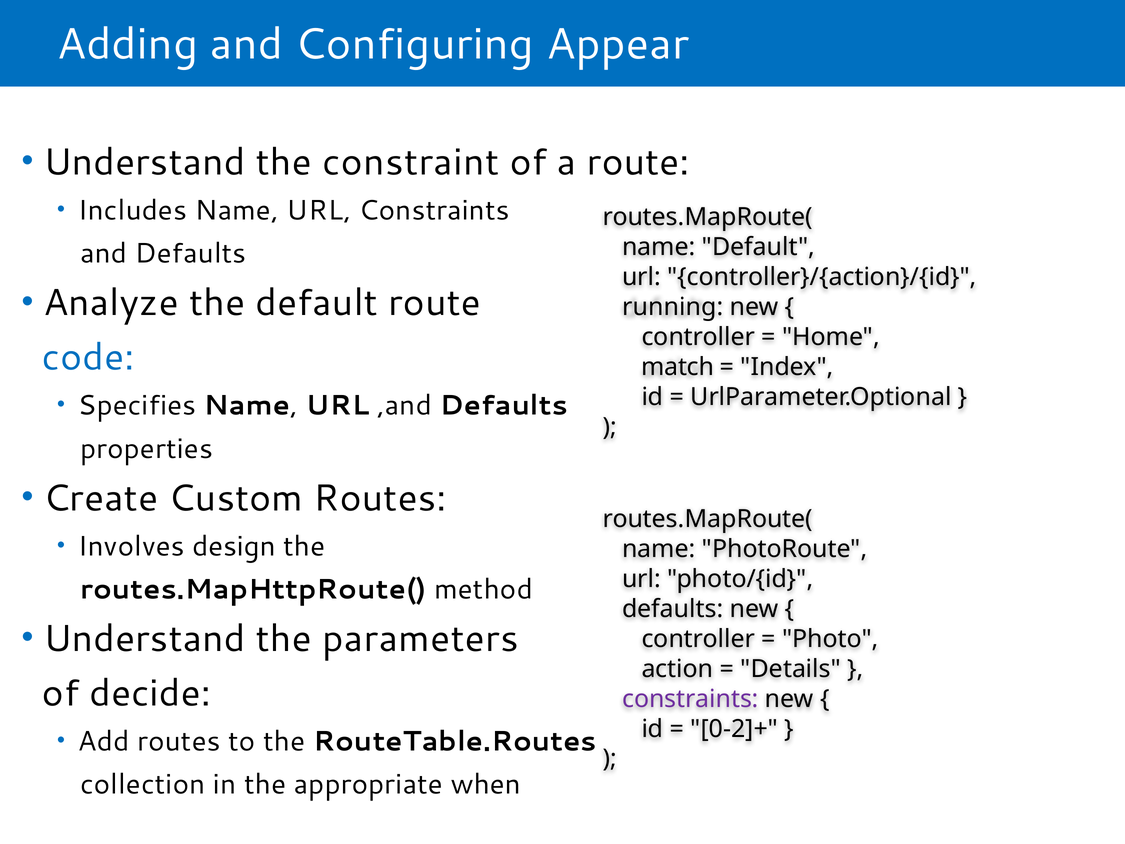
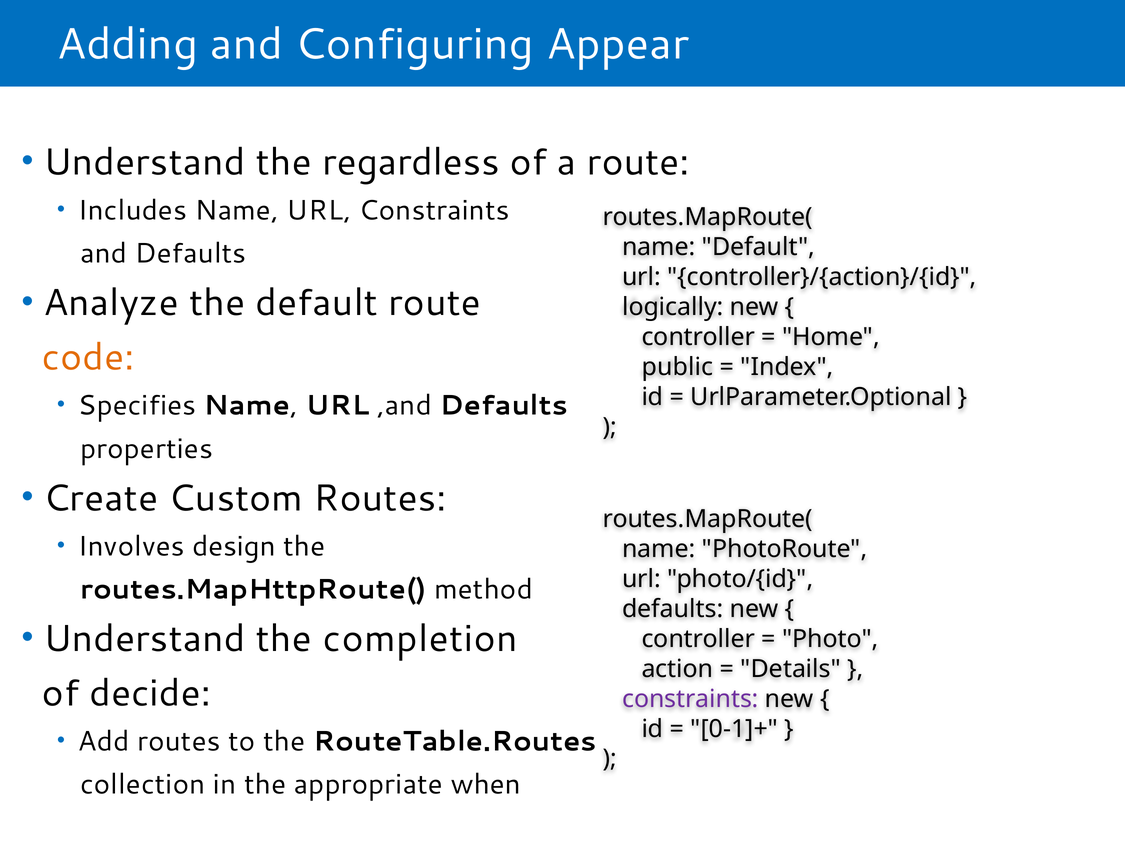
constraint: constraint -> regardless (411, 162)
running: running -> logically (673, 307)
code colour: blue -> orange (88, 357)
match: match -> public (677, 367)
parameters: parameters -> completion (420, 639)
0-2]+: 0-2]+ -> 0-1]+ (734, 729)
